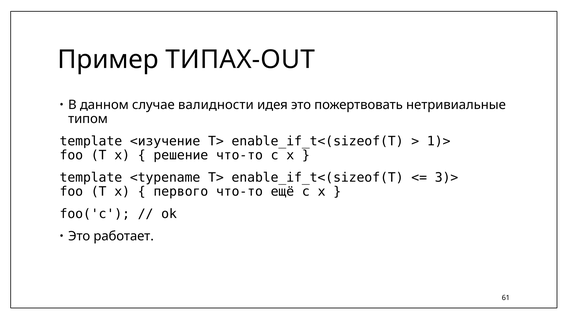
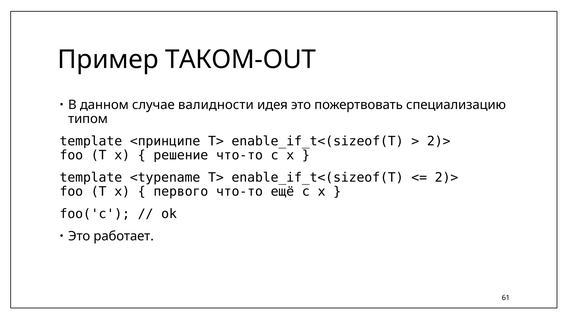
ТИПАХ-OUT: ТИПАХ-OUT -> ТАКОМ-OUT (241, 60)
нетривиальные: нетривиальные -> специализацию (456, 105)
<изучение: <изучение -> <принципе (165, 141)
1)>: 1)> -> 2)> (439, 141)
3)>: 3)> -> 2)> (447, 178)
